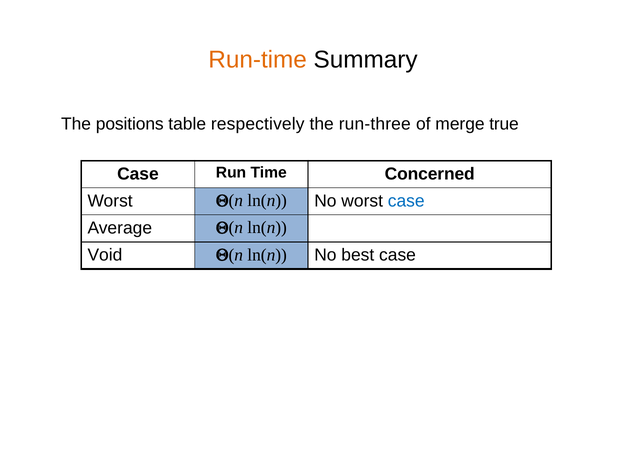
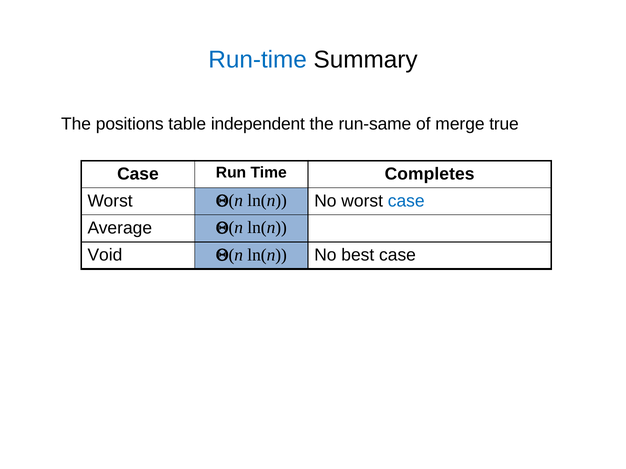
Run-time colour: orange -> blue (258, 60)
respectively: respectively -> independent (258, 124)
run-three: run-three -> run-same (375, 124)
Concerned: Concerned -> Completes (430, 174)
